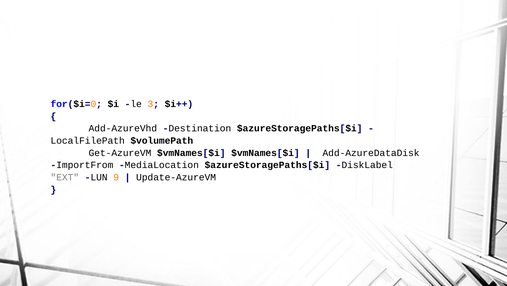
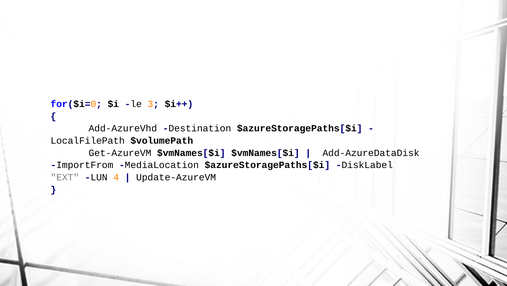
9: 9 -> 4 (116, 177)
